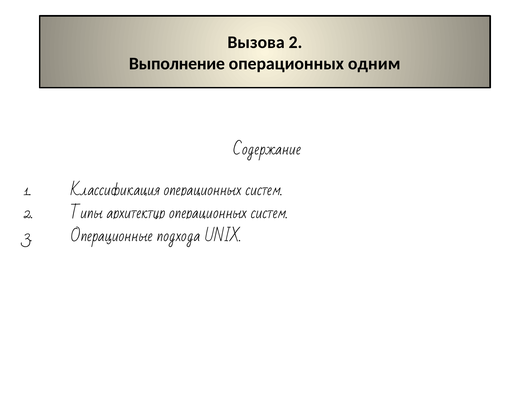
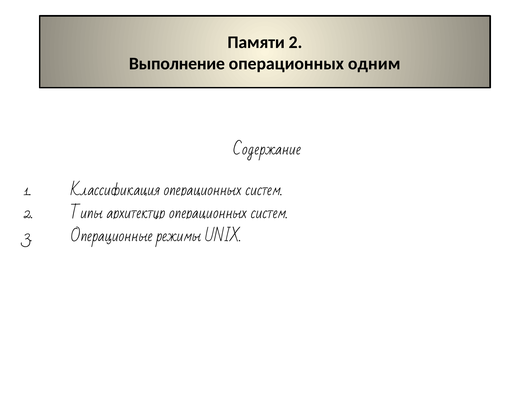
Вызова: Вызова -> Памяти (256, 42)
подхода: подхода -> режимы (179, 236)
